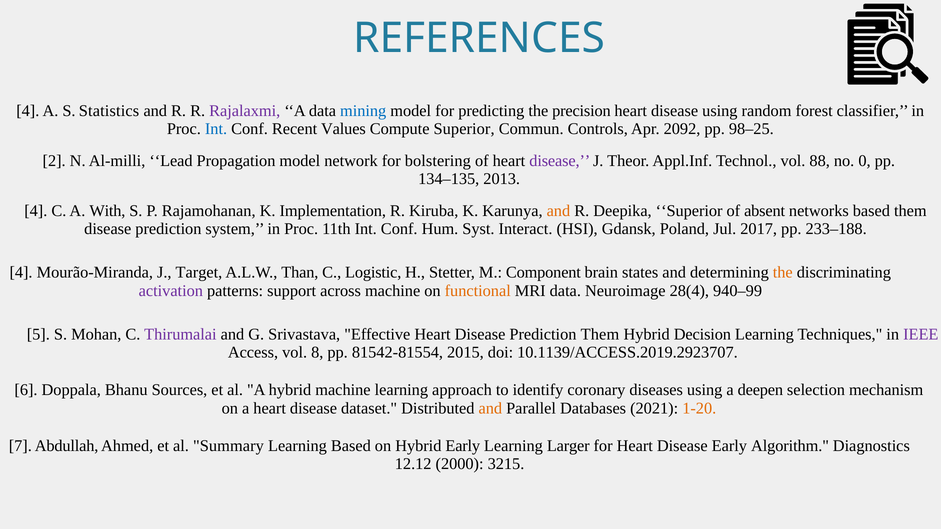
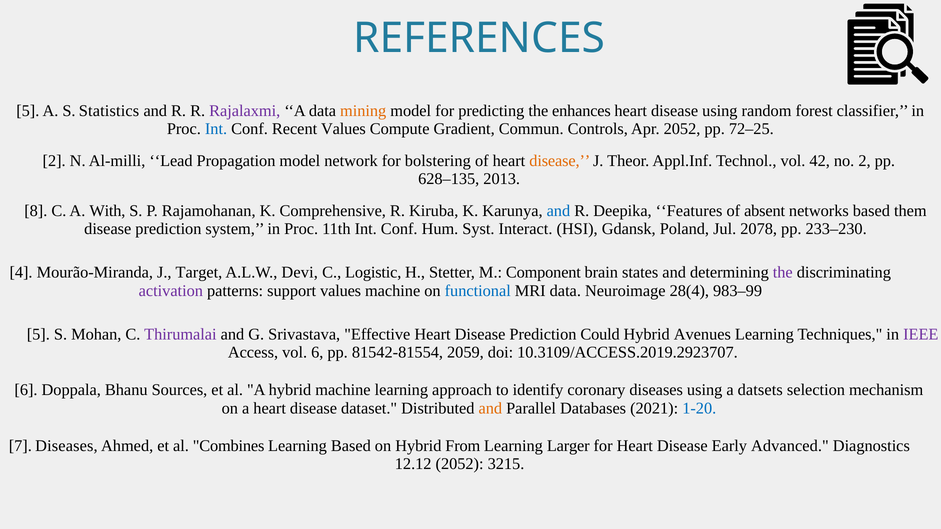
4: 4 -> 5 (28, 111)
mining colour: blue -> orange (363, 111)
precision: precision -> enhances (581, 111)
Compute Superior: Superior -> Gradient (464, 129)
Apr 2092: 2092 -> 2052 (682, 129)
98–25: 98–25 -> 72–25 (751, 129)
disease colour: purple -> orange (560, 161)
88: 88 -> 42 (820, 161)
no 0: 0 -> 2 (865, 161)
134–135: 134–135 -> 628–135 (449, 179)
4: 4 -> 8 (36, 211)
Implementation: Implementation -> Comprehensive (333, 211)
and colour: orange -> blue (558, 211)
Deepika Superior: Superior -> Features (689, 211)
2017: 2017 -> 2078 (759, 229)
233–188: 233–188 -> 233–230 (836, 229)
Than: Than -> Devi (300, 273)
the colour: orange -> purple (783, 273)
support across: across -> values (341, 291)
functional colour: orange -> blue (478, 291)
940–99: 940–99 -> 983–99 (738, 291)
Prediction Them: Them -> Could (600, 334)
Decision: Decision -> Avenues (702, 334)
vol 8: 8 -> 6 (317, 353)
2015: 2015 -> 2059 (465, 353)
10.1139/ACCESS.2019.2923707: 10.1139/ACCESS.2019.2923707 -> 10.3109/ACCESS.2019.2923707 (627, 353)
deepen: deepen -> datsets (760, 390)
1-20 colour: orange -> blue (699, 408)
7 Abdullah: Abdullah -> Diseases (66, 446)
Summary: Summary -> Combines (229, 446)
Hybrid Early: Early -> From (463, 446)
Algorithm: Algorithm -> Advanced (790, 446)
12.12 2000: 2000 -> 2052 (460, 464)
